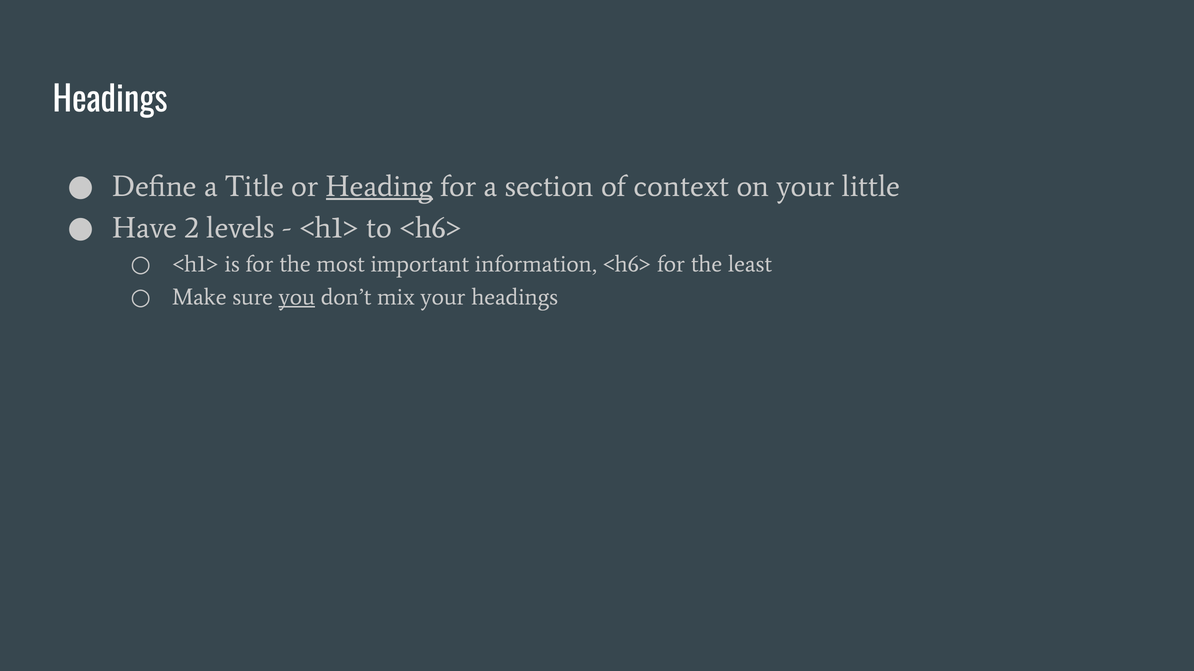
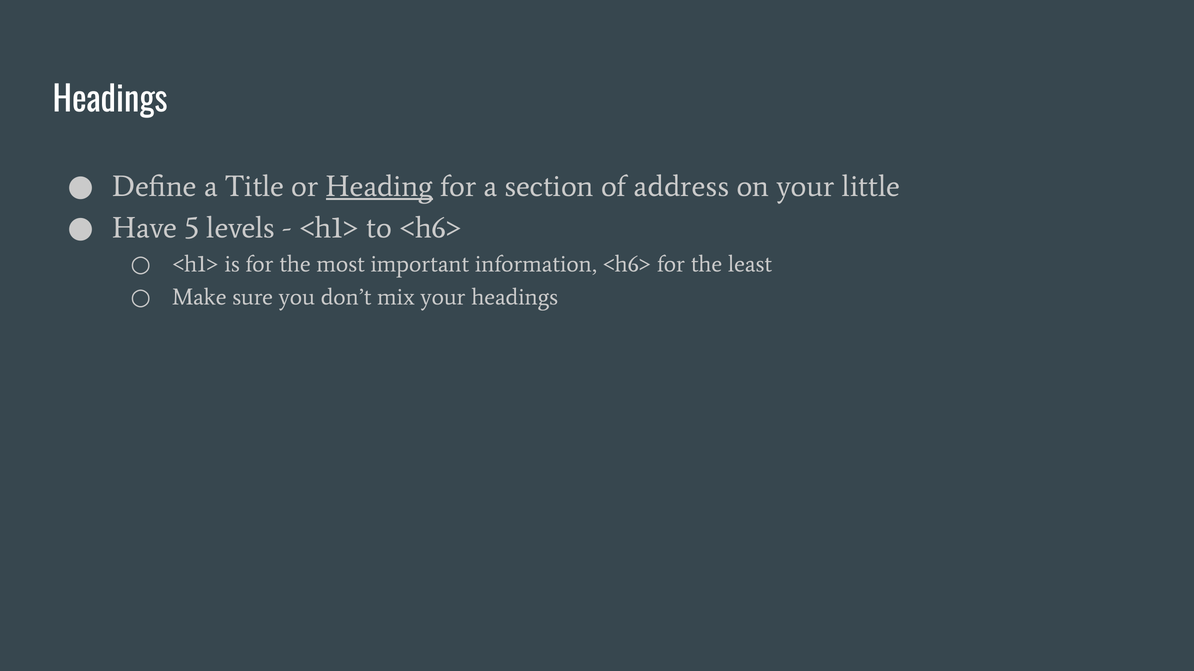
context: context -> address (681, 186)
2: 2 -> 5 (192, 228)
you underline: present -> none (297, 297)
